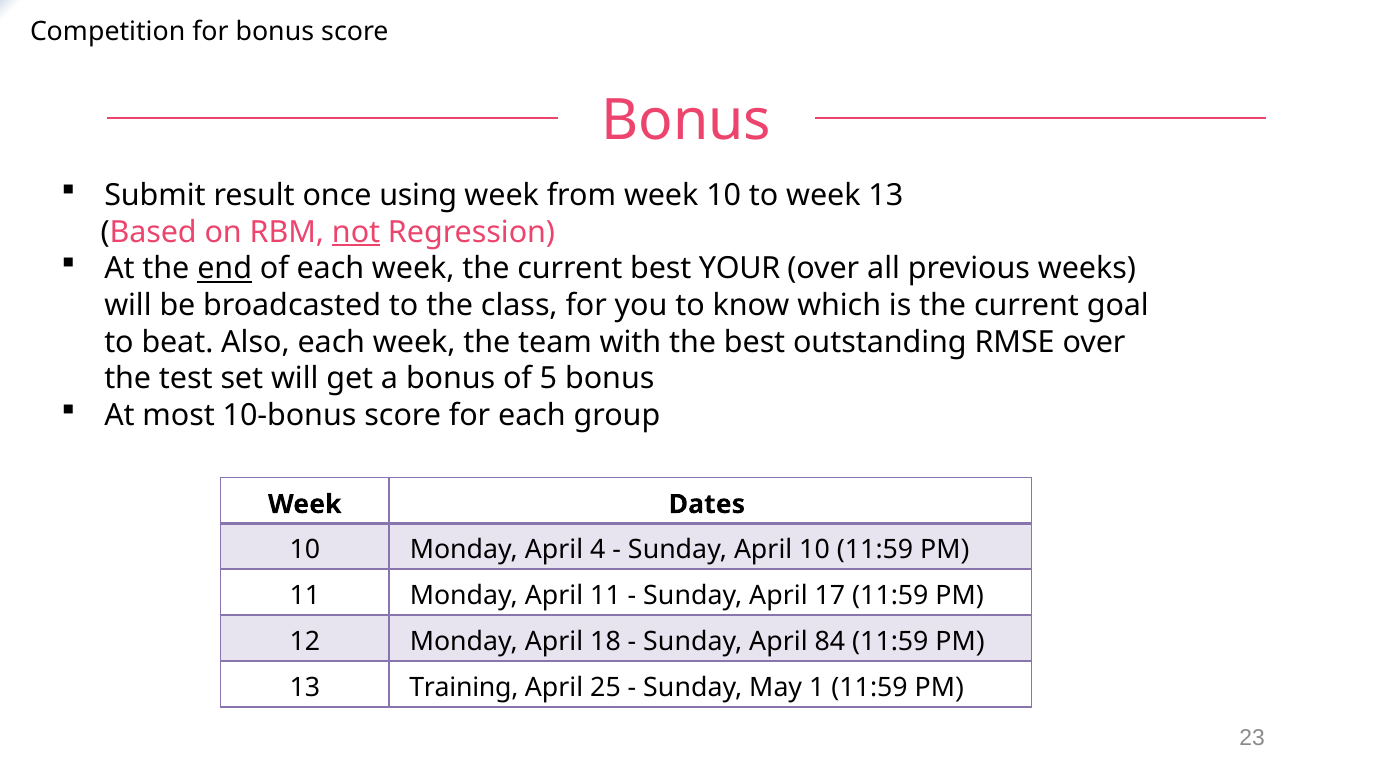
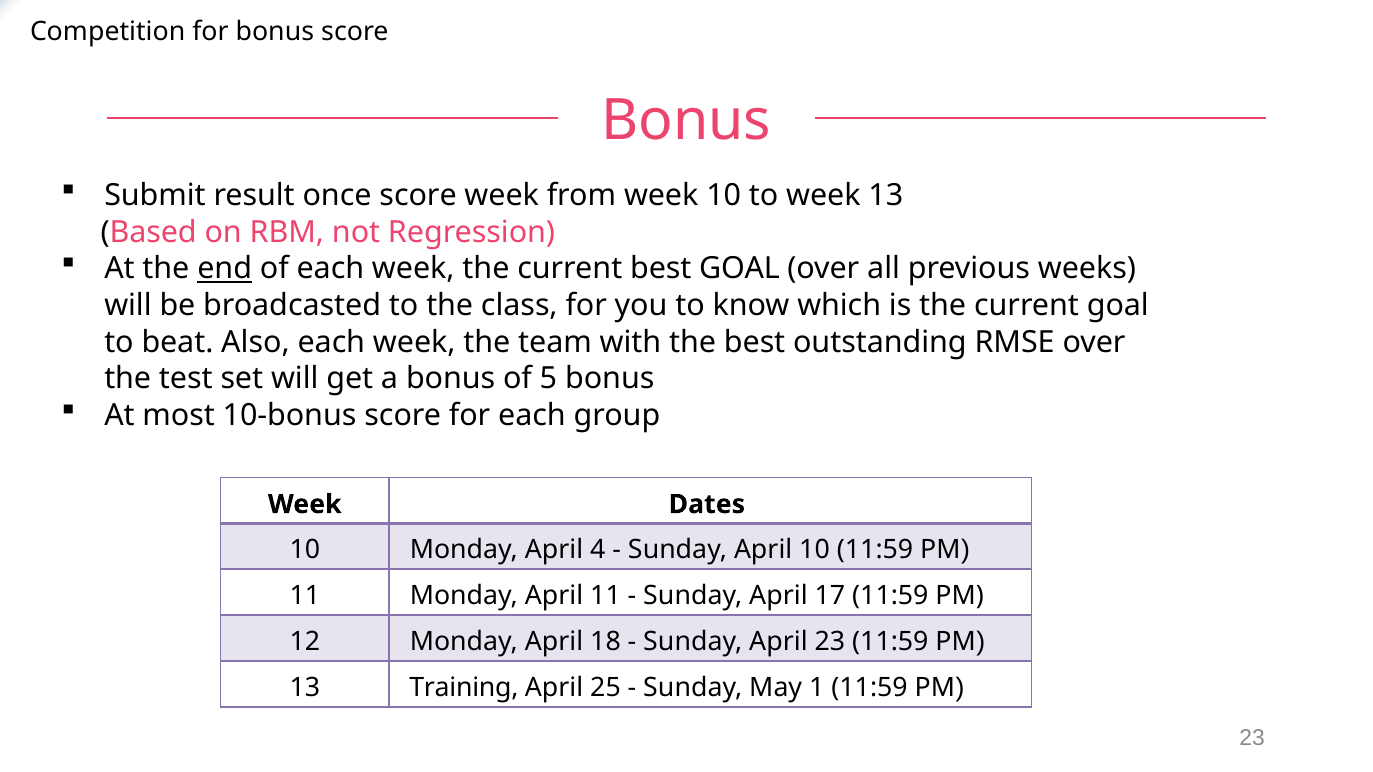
once using: using -> score (418, 196)
not underline: present -> none (356, 232)
best YOUR: YOUR -> GOAL (740, 269)
April 84: 84 -> 23 (830, 642)
